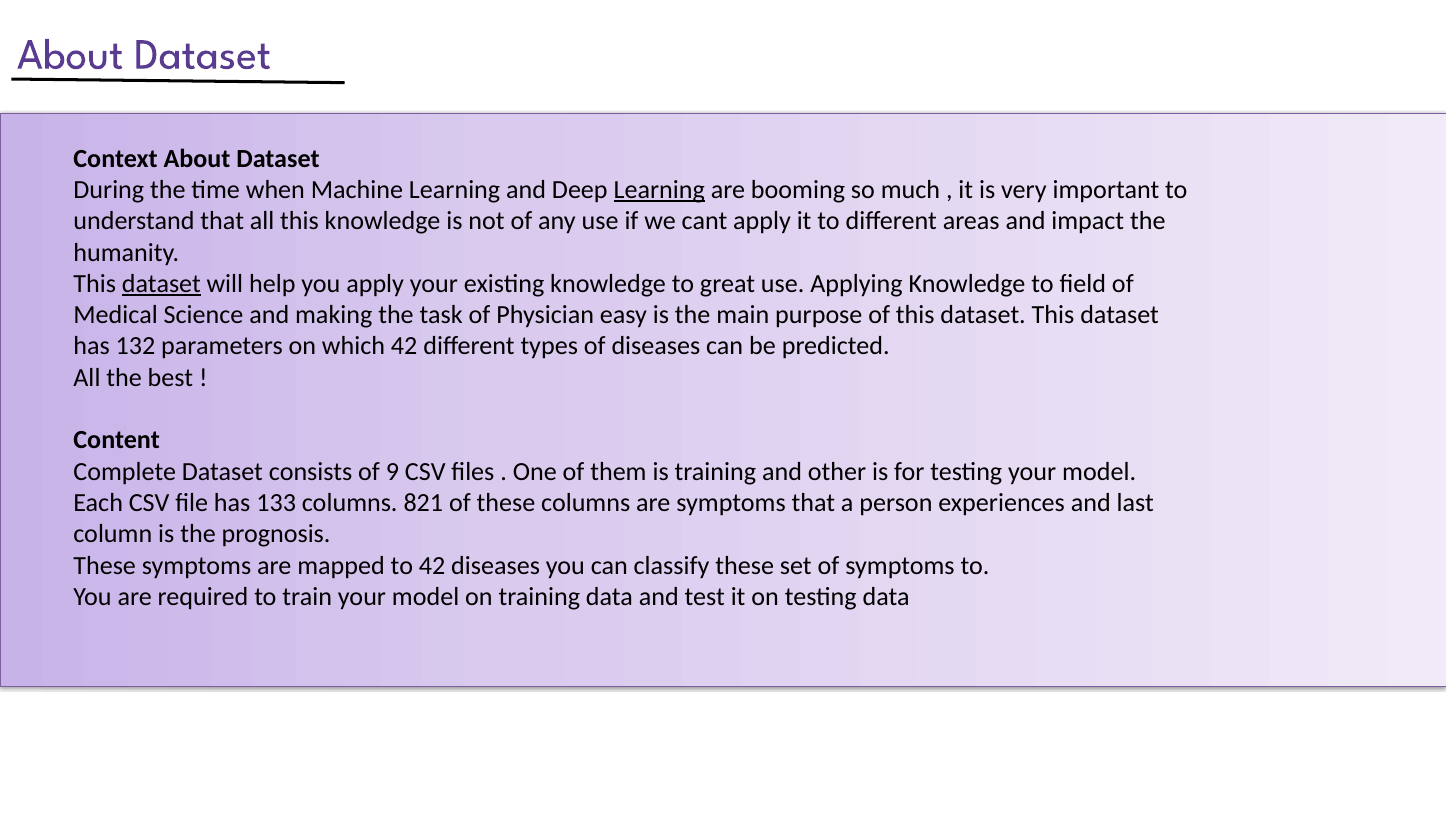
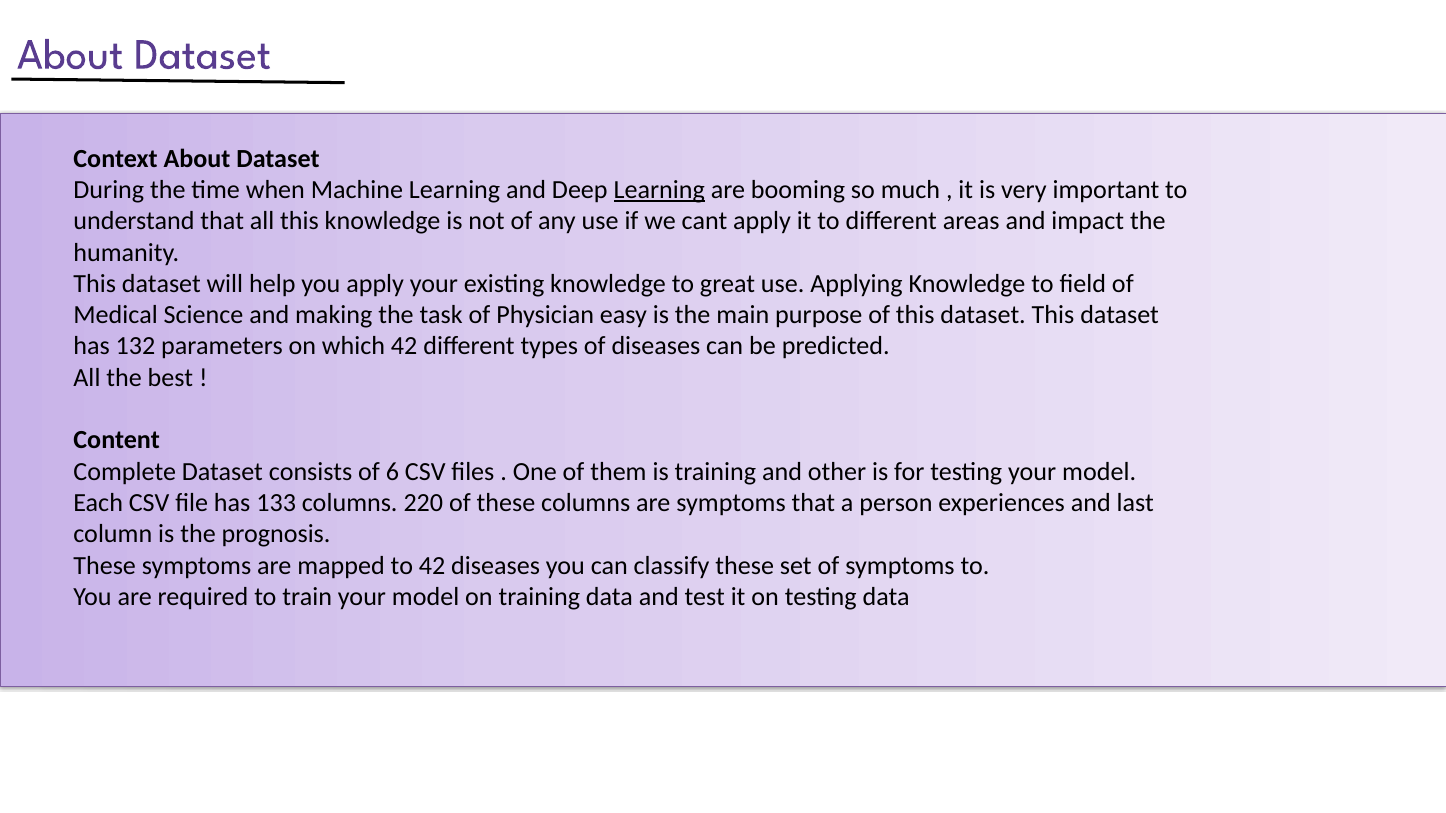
dataset underline: present -> none (161, 284)
9: 9 -> 6 (392, 472)
821: 821 -> 220 (423, 503)
